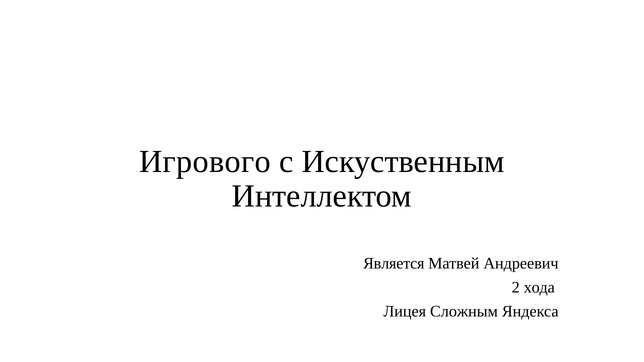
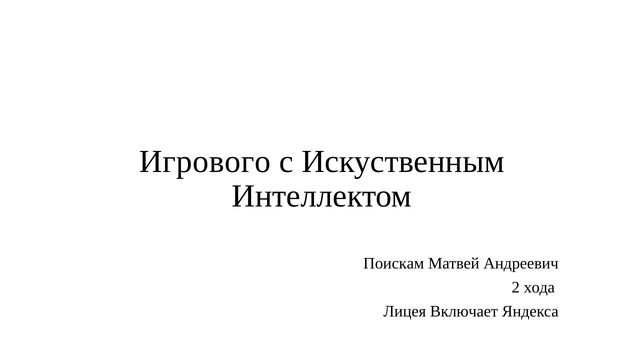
Является: Является -> Поискам (394, 264)
Сложным: Сложным -> Включает (464, 312)
